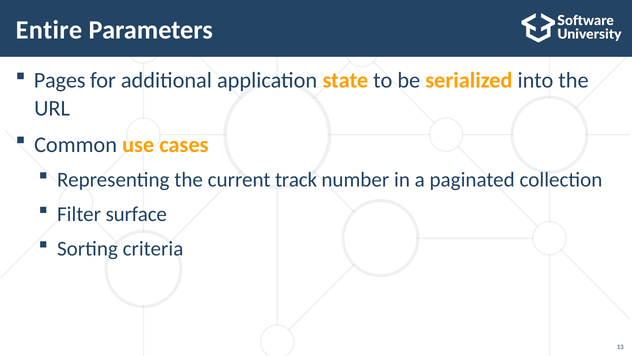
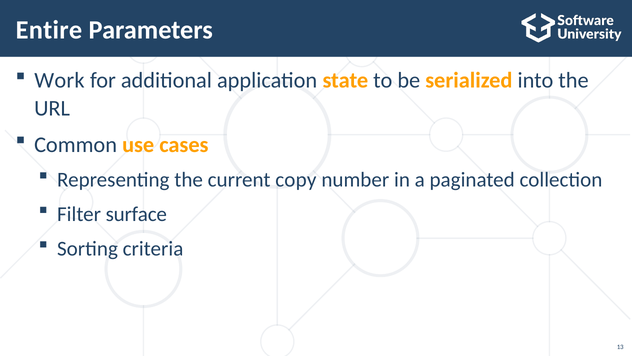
Pages: Pages -> Work (59, 80)
track: track -> copy (296, 180)
